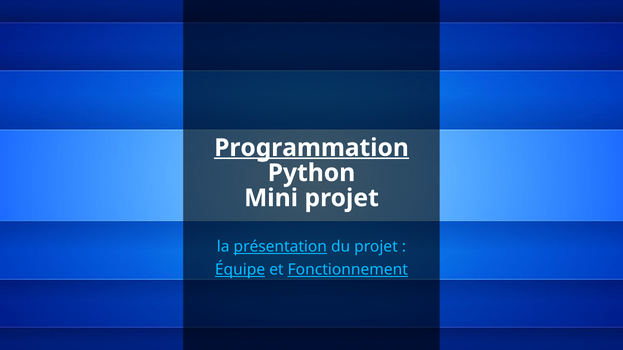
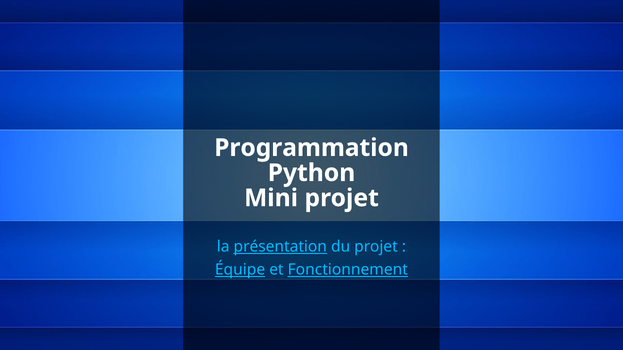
Programmation underline: present -> none (312, 148)
